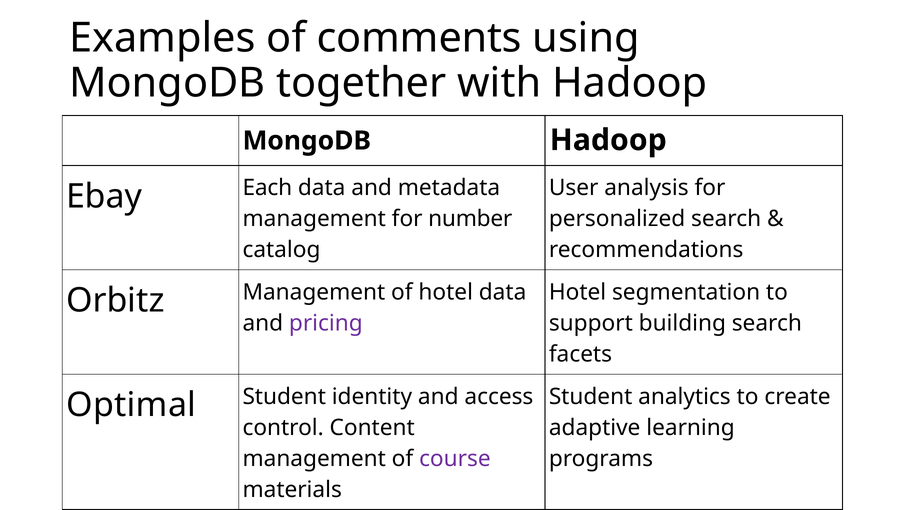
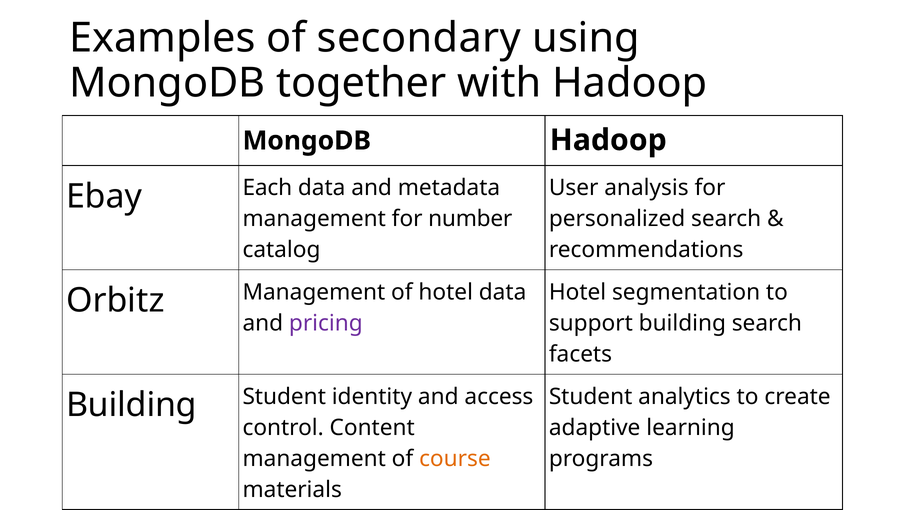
comments: comments -> secondary (419, 38)
Optimal: Optimal -> Building (131, 405)
course colour: purple -> orange (455, 458)
